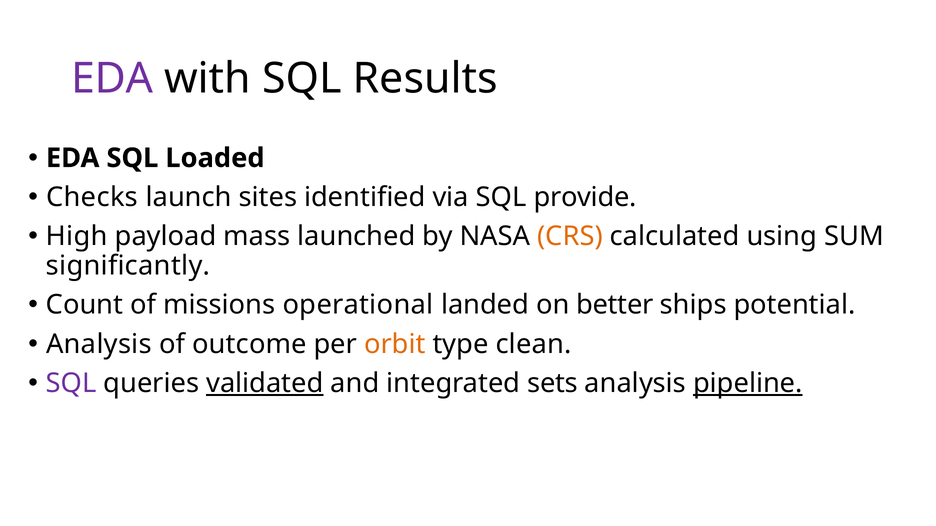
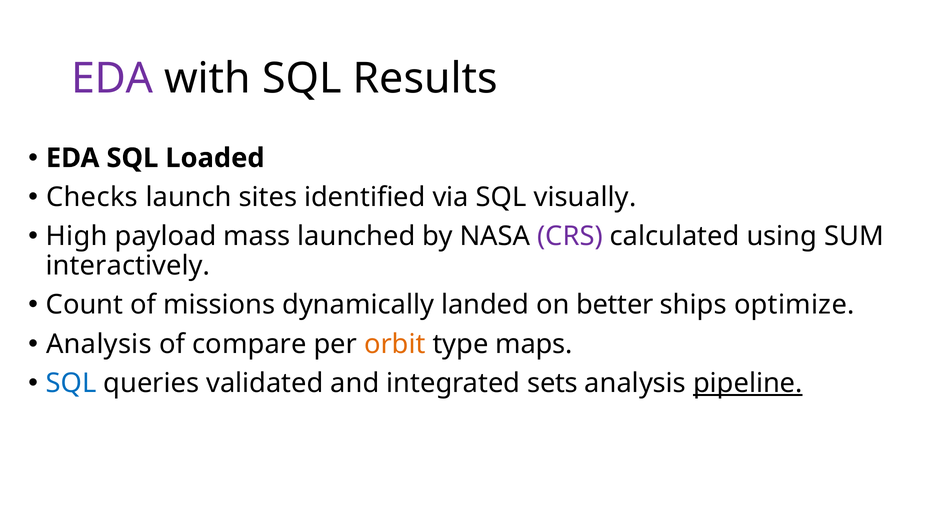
provide: provide -> visually (585, 197)
CRS colour: orange -> purple (570, 237)
significantly: significantly -> interactively (128, 266)
operational: operational -> dynamically (358, 305)
potential: potential -> optimize (794, 305)
outcome: outcome -> compare (249, 344)
clean: clean -> maps (534, 344)
SQL colour: purple -> blue (71, 384)
validated underline: present -> none (265, 384)
